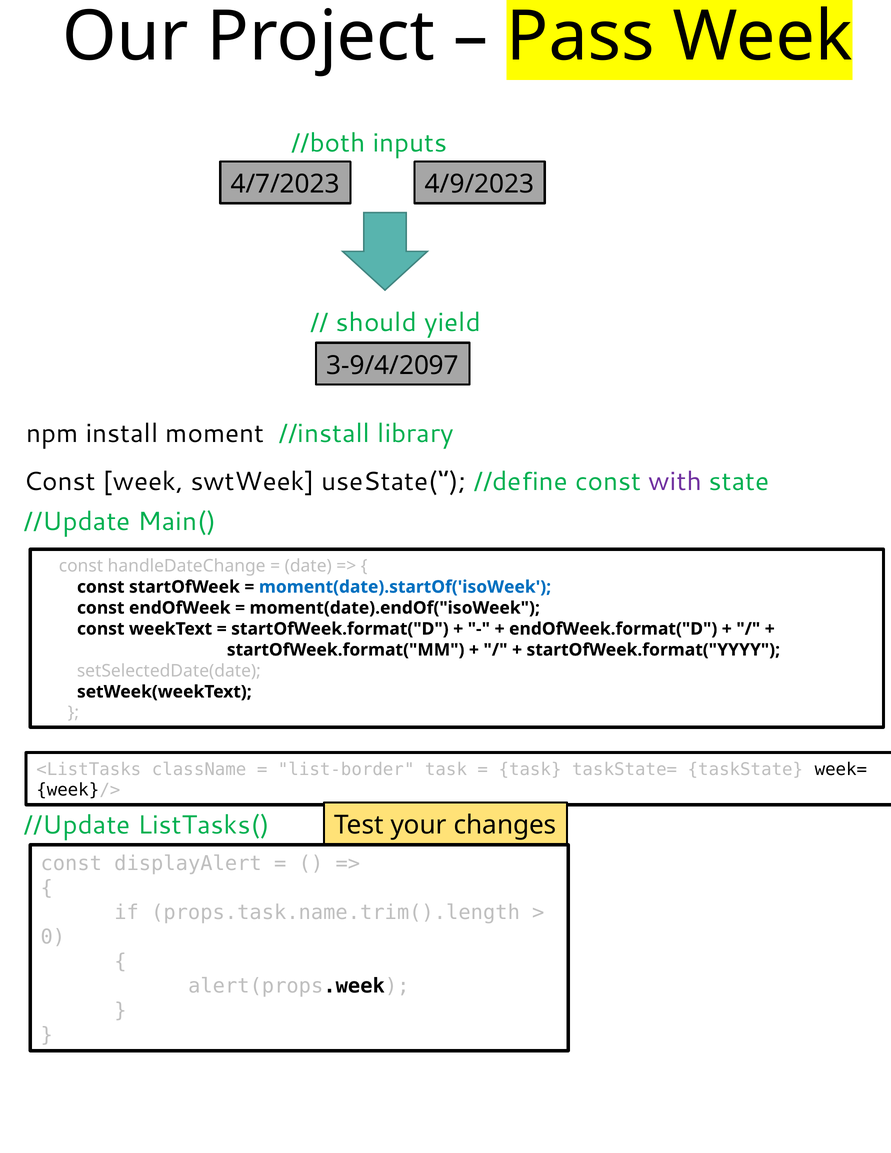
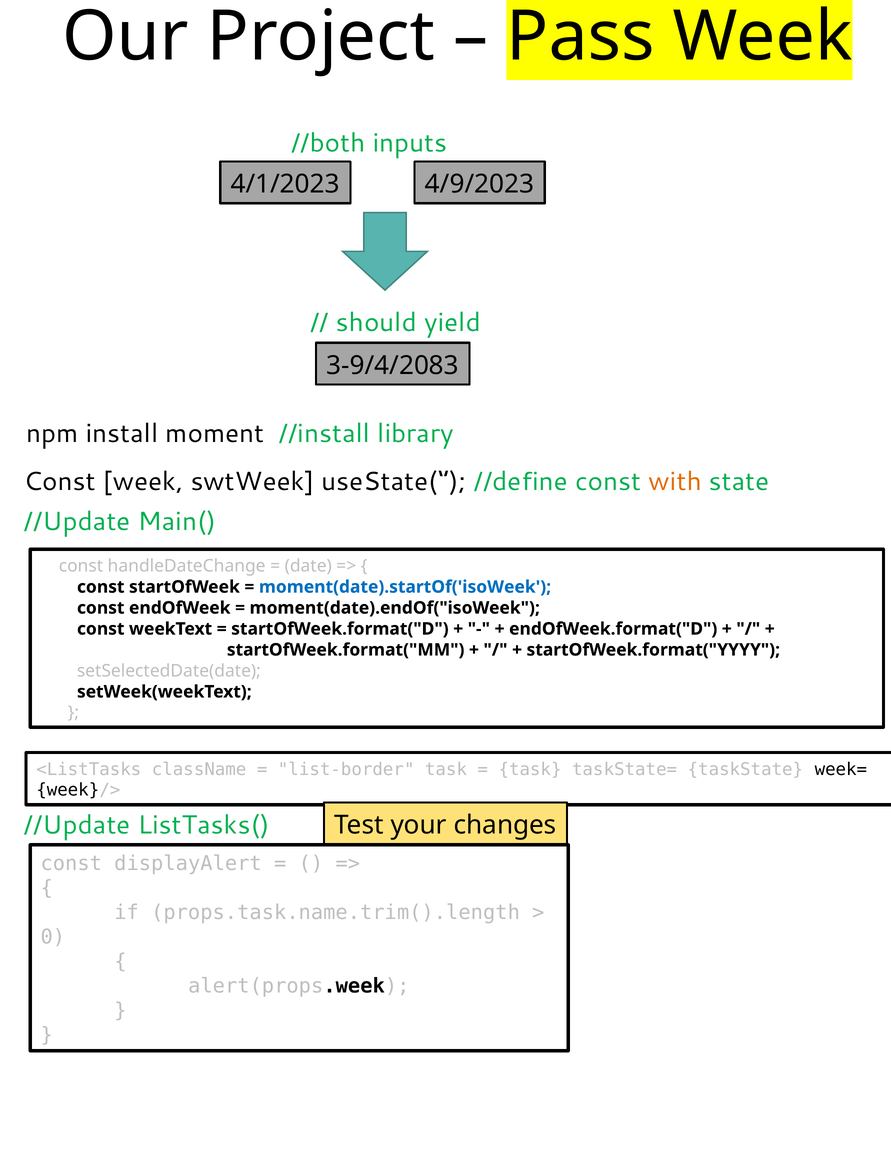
4/7/2023: 4/7/2023 -> 4/1/2023 (285, 184)
3-9/4/2097: 3-9/4/2097 -> 3-9/4/2083 (393, 365)
with colour: purple -> orange (675, 482)
